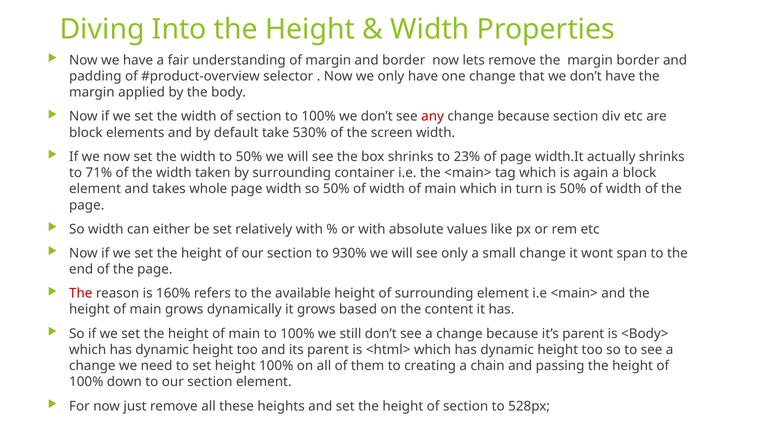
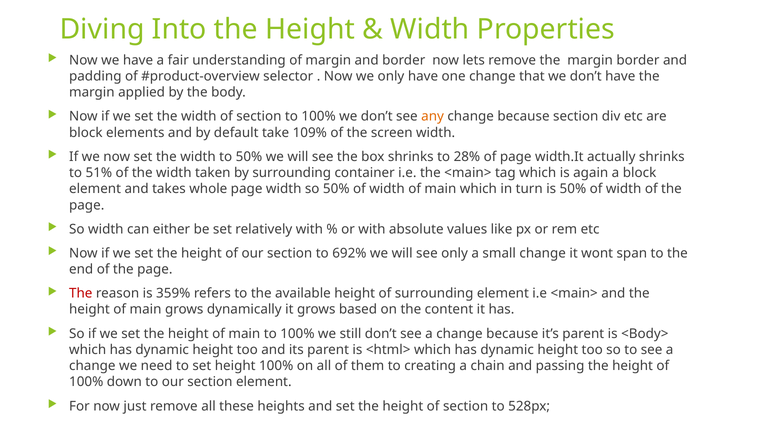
any colour: red -> orange (433, 116)
530%: 530% -> 109% (310, 132)
23%: 23% -> 28% (467, 156)
71%: 71% -> 51% (99, 173)
930%: 930% -> 692% (349, 253)
160%: 160% -> 359% (173, 293)
